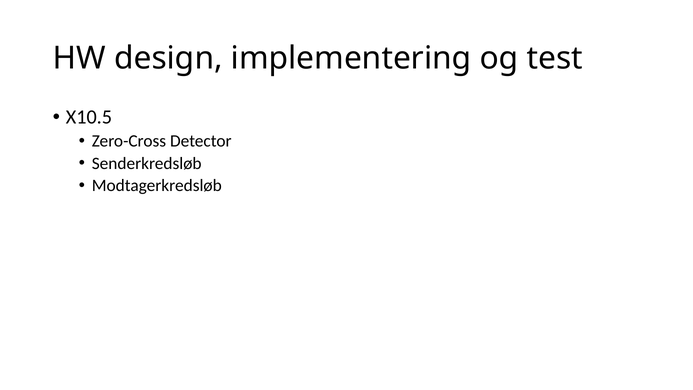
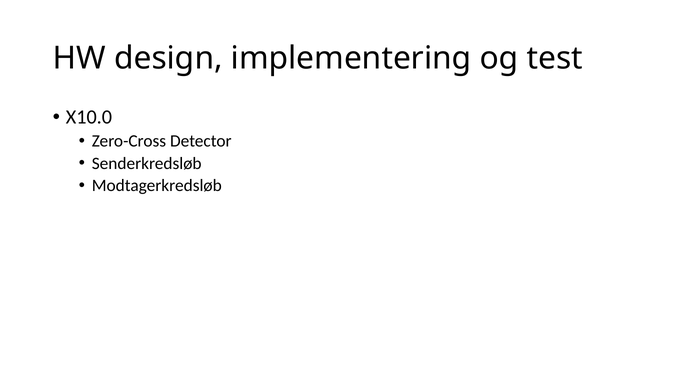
X10.5: X10.5 -> X10.0 (89, 117)
